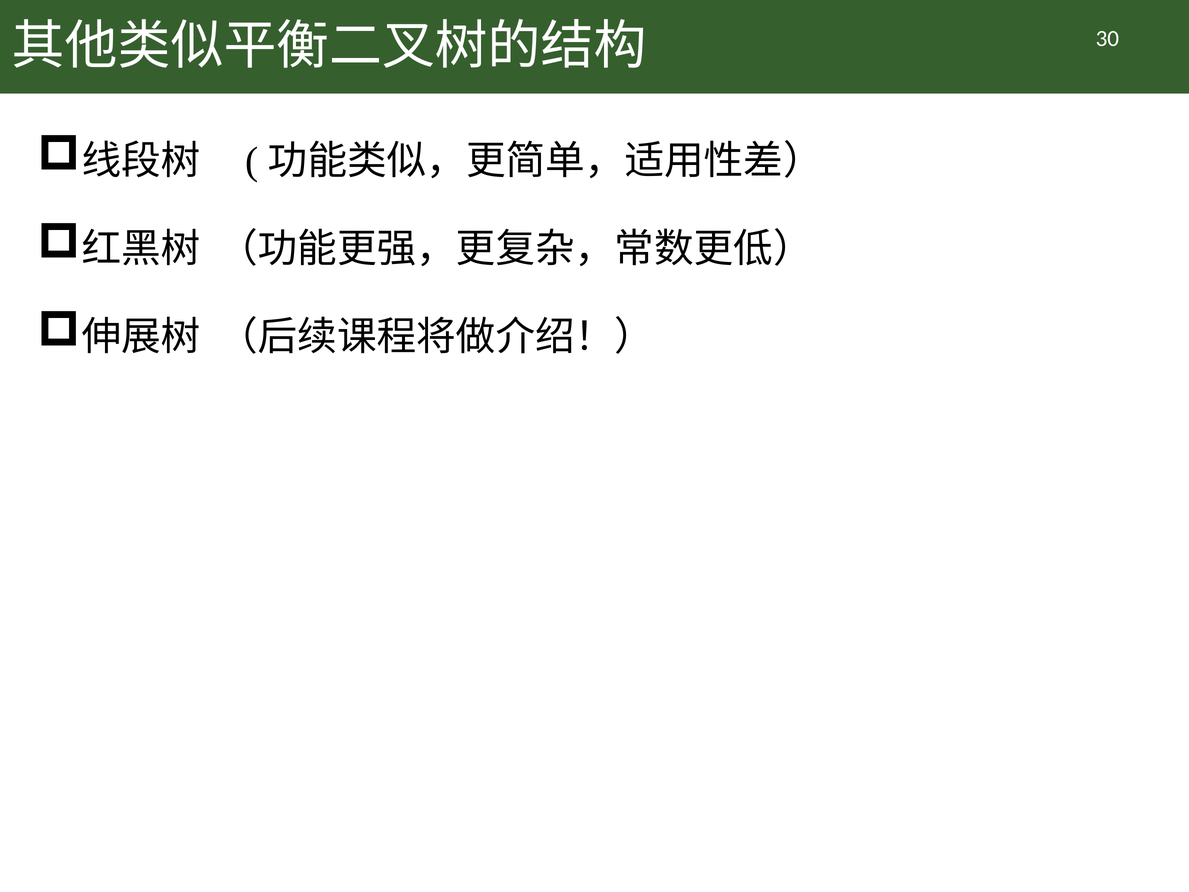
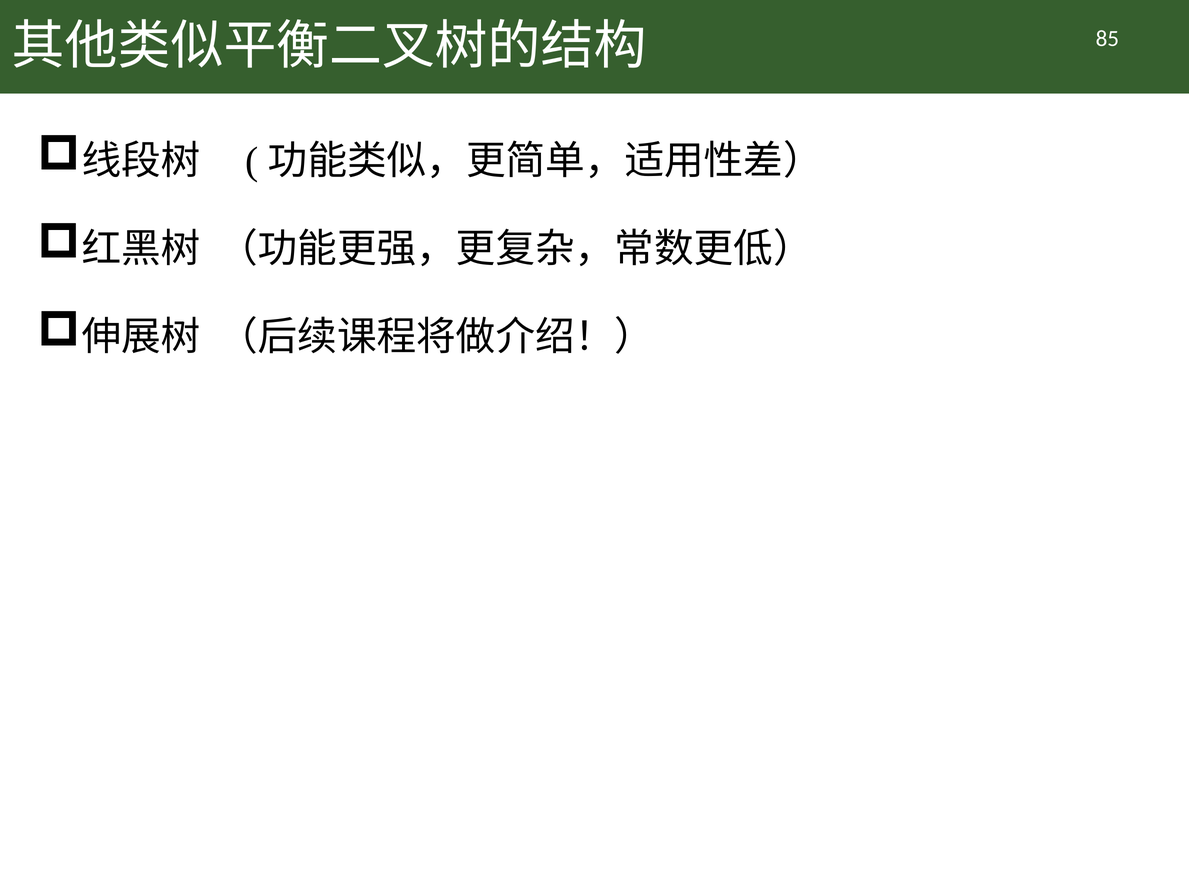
30: 30 -> 85 (1107, 39)
